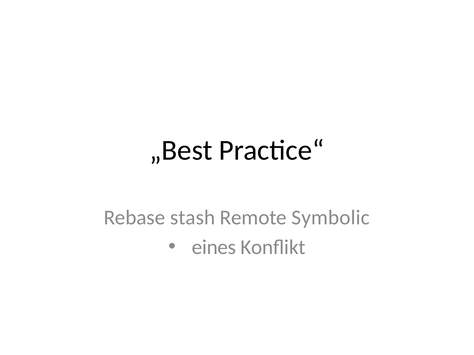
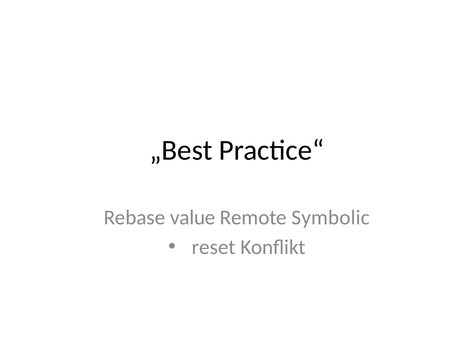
stash: stash -> value (193, 218)
eines: eines -> reset (214, 247)
